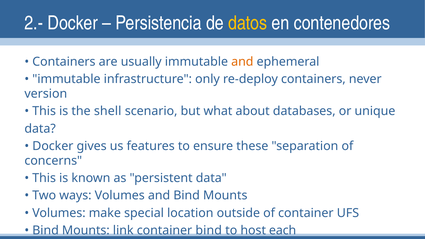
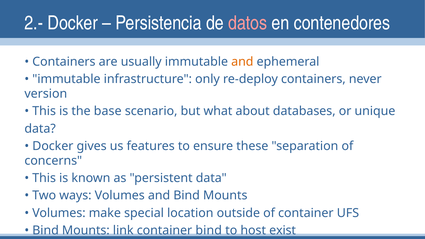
datos colour: yellow -> pink (248, 23)
shell: shell -> base (108, 111)
each: each -> exist (283, 230)
